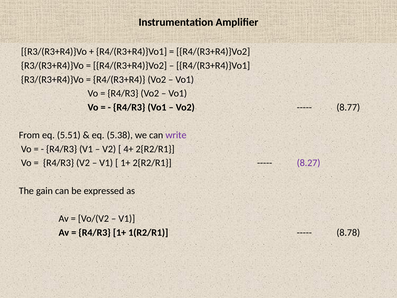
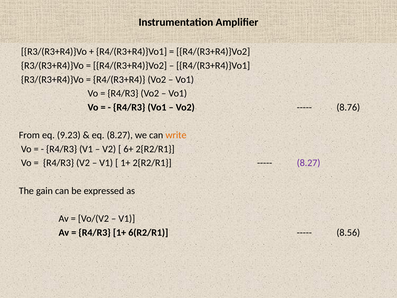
8.77: 8.77 -> 8.76 (348, 107)
5.51: 5.51 -> 9.23 (69, 135)
eq 5.38: 5.38 -> 8.27 (120, 135)
write colour: purple -> orange (176, 135)
4+: 4+ -> 6+ (128, 149)
1(R2/R1: 1(R2/R1 -> 6(R2/R1 (148, 232)
8.78: 8.78 -> 8.56 (348, 232)
